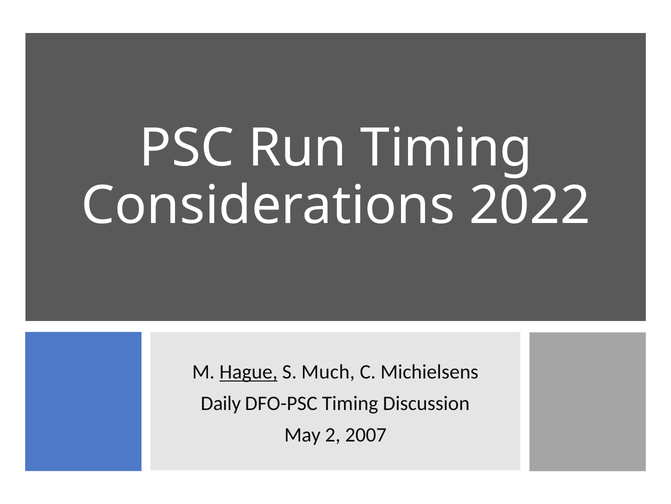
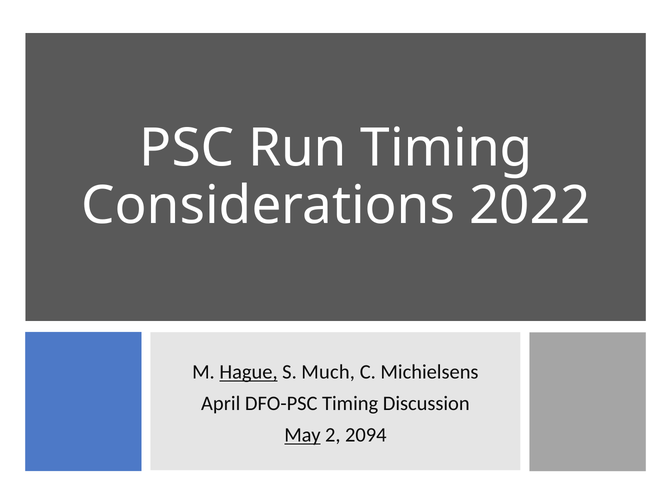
Daily: Daily -> April (221, 403)
May underline: none -> present (302, 434)
2007: 2007 -> 2094 (366, 434)
